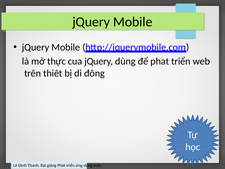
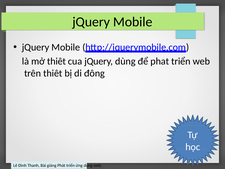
thực: thực -> thiêt (57, 61)
